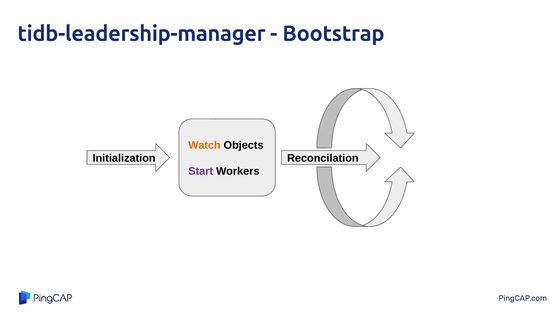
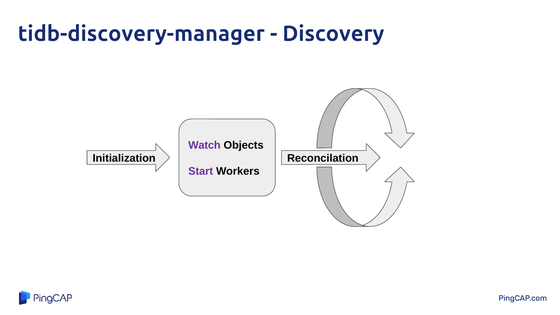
tidb-leadership-manager: tidb-leadership-manager -> tidb-discovery-manager (141, 34)
Bootstrap: Bootstrap -> Discovery (333, 34)
Watch colour: orange -> purple (204, 145)
